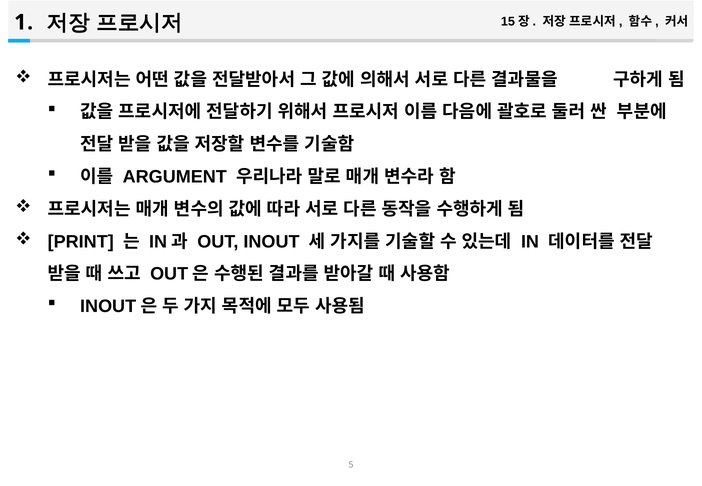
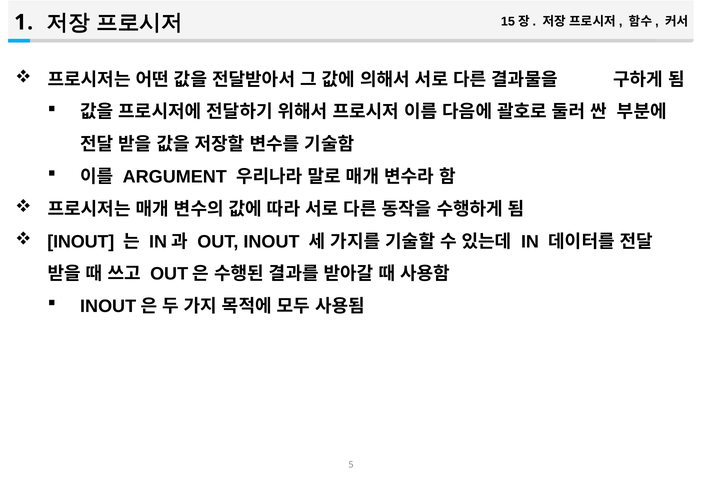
PRINT: PRINT -> INOUT (81, 242)
